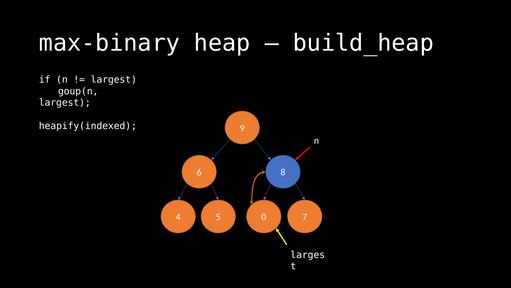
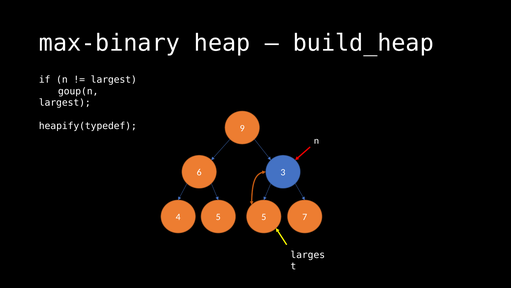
heapify(indexed: heapify(indexed -> heapify(typedef (88, 126)
8: 8 -> 3 (283, 172)
5 0: 0 -> 5 (264, 217)
